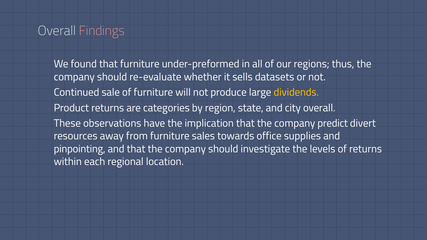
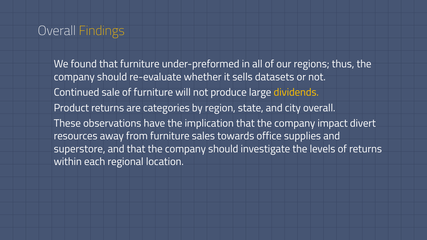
Findings colour: pink -> yellow (102, 31)
predict: predict -> impact (333, 123)
pinpointing: pinpointing -> superstore (80, 149)
